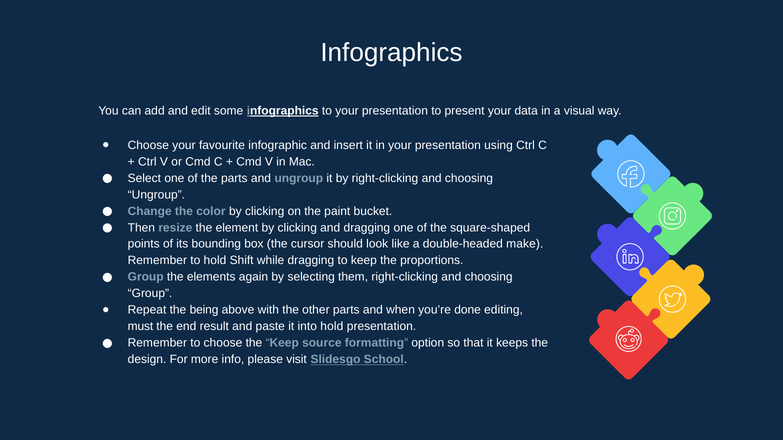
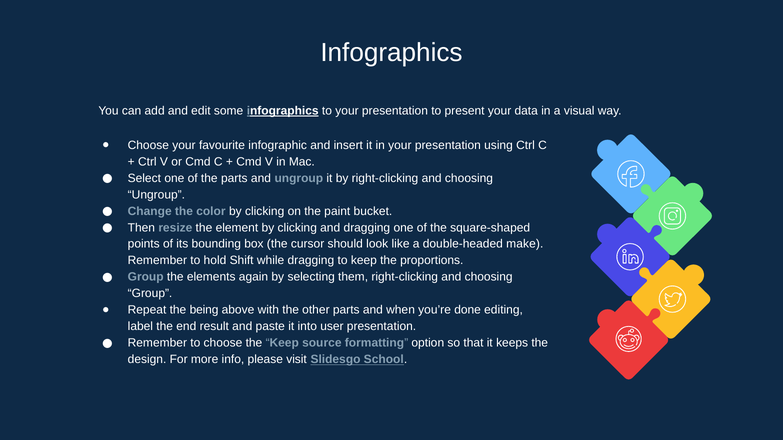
must: must -> label (140, 327)
into hold: hold -> user (332, 327)
